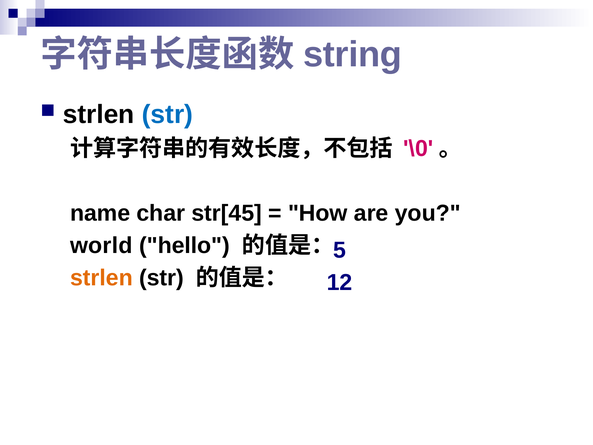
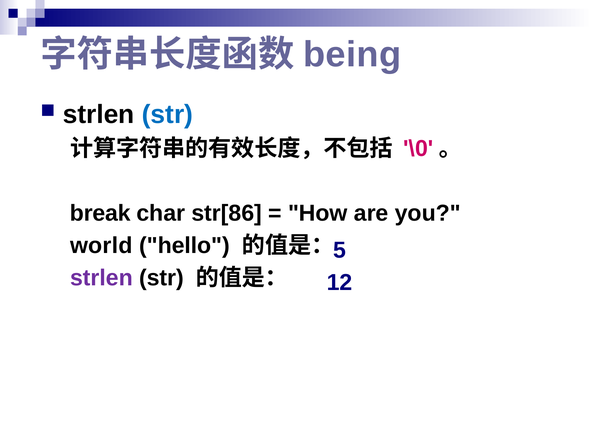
string: string -> being (352, 54)
name: name -> break (100, 213)
str[45: str[45 -> str[86 (227, 213)
strlen colour: orange -> purple (101, 278)
